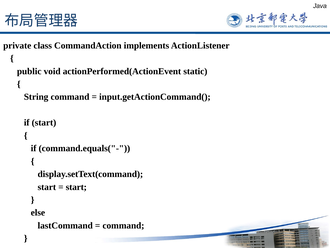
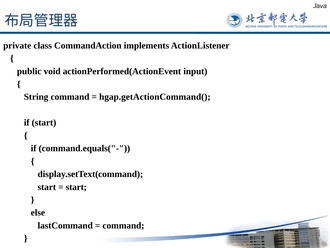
static: static -> input (195, 71)
input.getActionCommand(: input.getActionCommand( -> hgap.getActionCommand( (155, 97)
